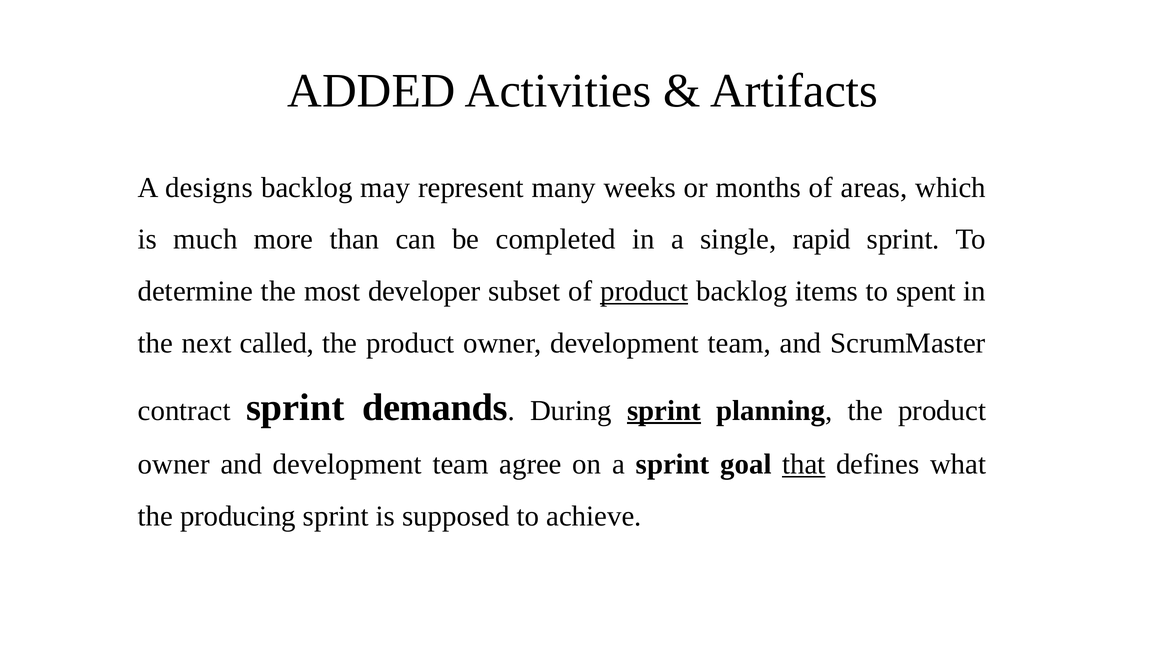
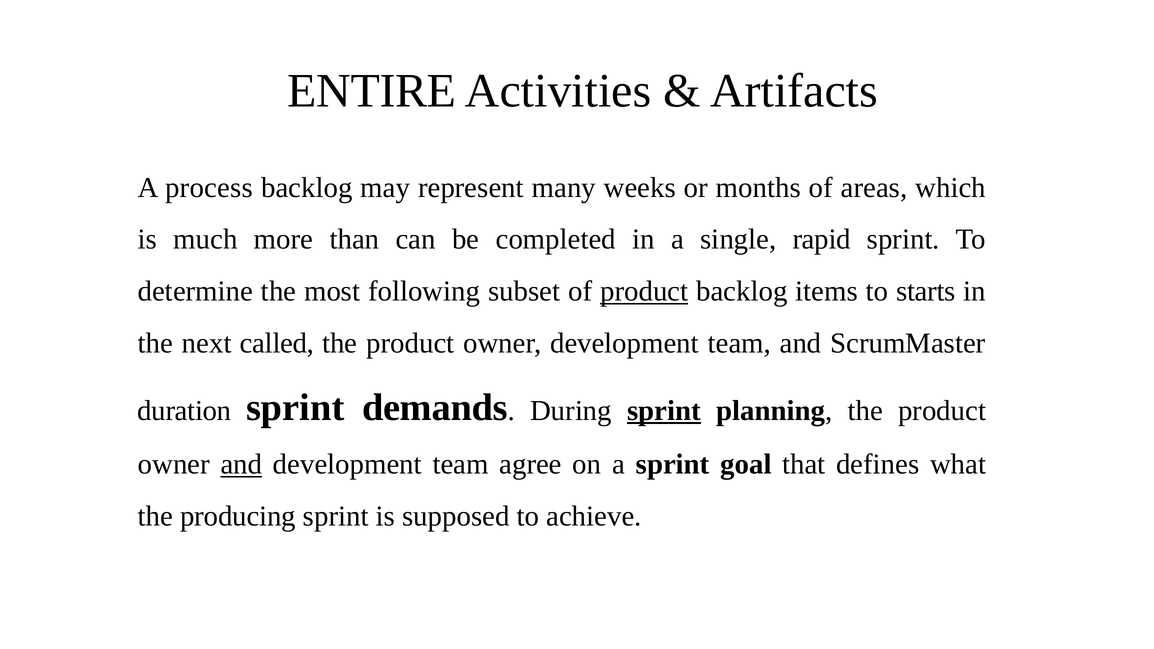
ADDED: ADDED -> ENTIRE (372, 91)
designs: designs -> process (209, 188)
developer: developer -> following (424, 291)
spent: spent -> starts (926, 291)
contract: contract -> duration (184, 411)
and underline: none -> present (241, 465)
that underline: present -> none (804, 465)
